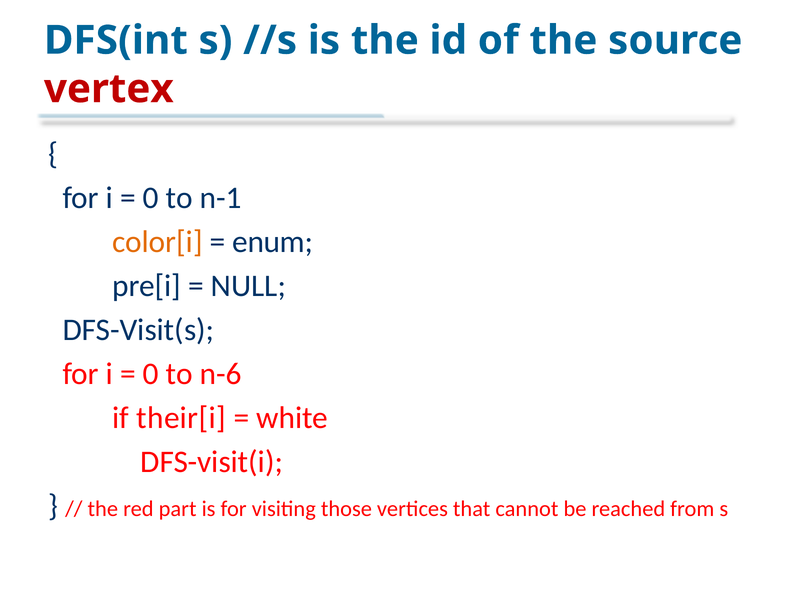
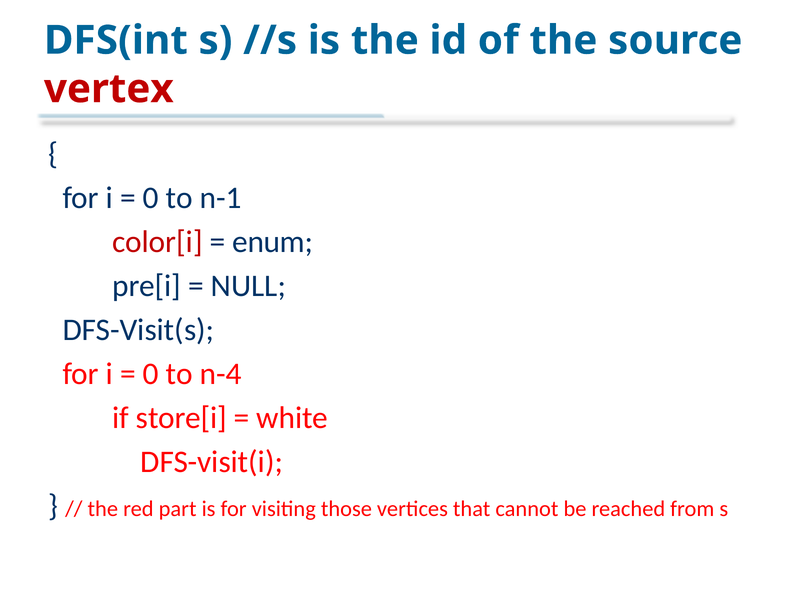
color[i colour: orange -> red (157, 242)
n-6: n-6 -> n-4 (221, 374)
their[i: their[i -> store[i (181, 418)
